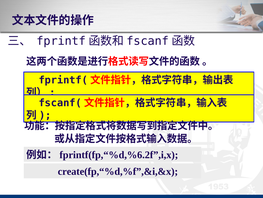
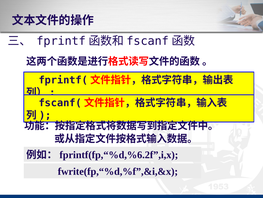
create(fp,“%d,%f”,&i,&x: create(fp,“%d,%f”,&i,&x -> fwrite(fp,“%d,%f”,&i,&x (118, 171)
